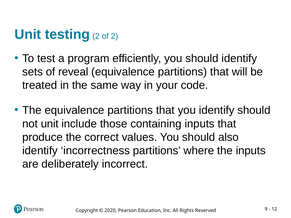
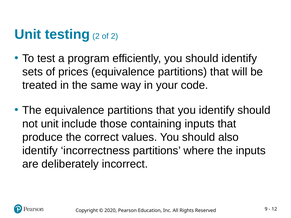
reveal: reveal -> prices (73, 72)
